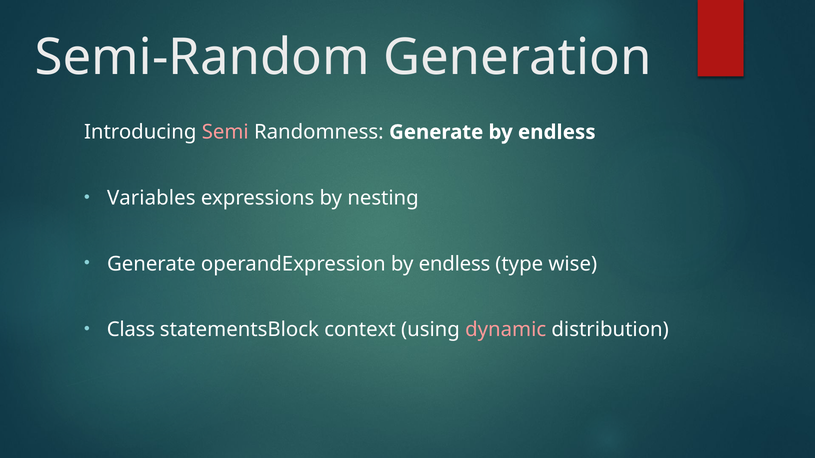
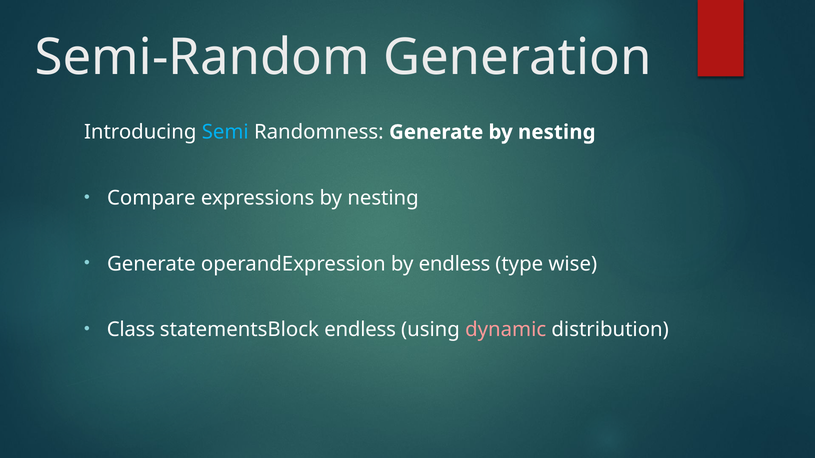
Semi colour: pink -> light blue (225, 132)
Generate by endless: endless -> nesting (557, 132)
Variables: Variables -> Compare (151, 198)
statementsBlock context: context -> endless (360, 330)
